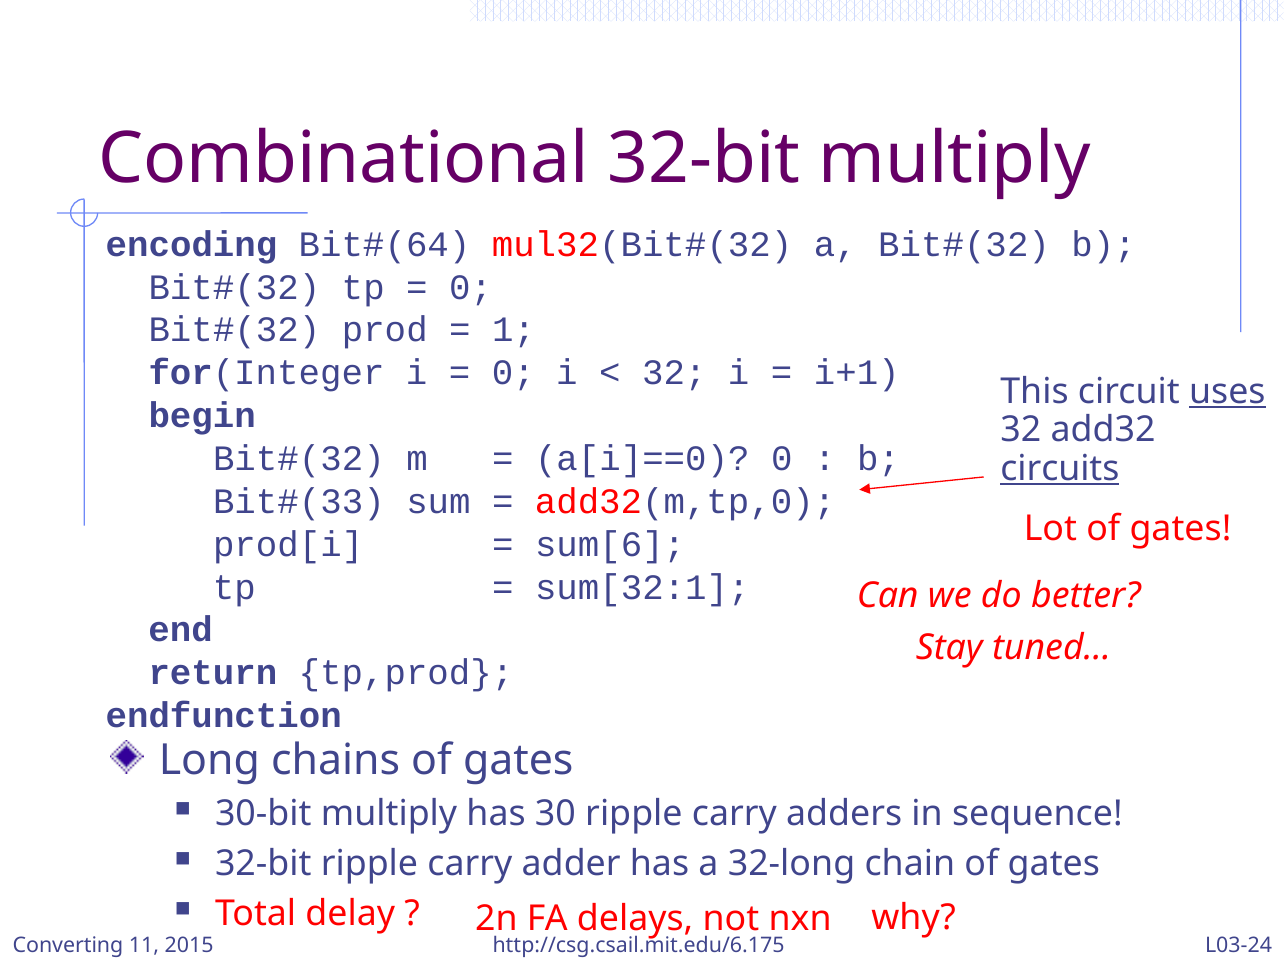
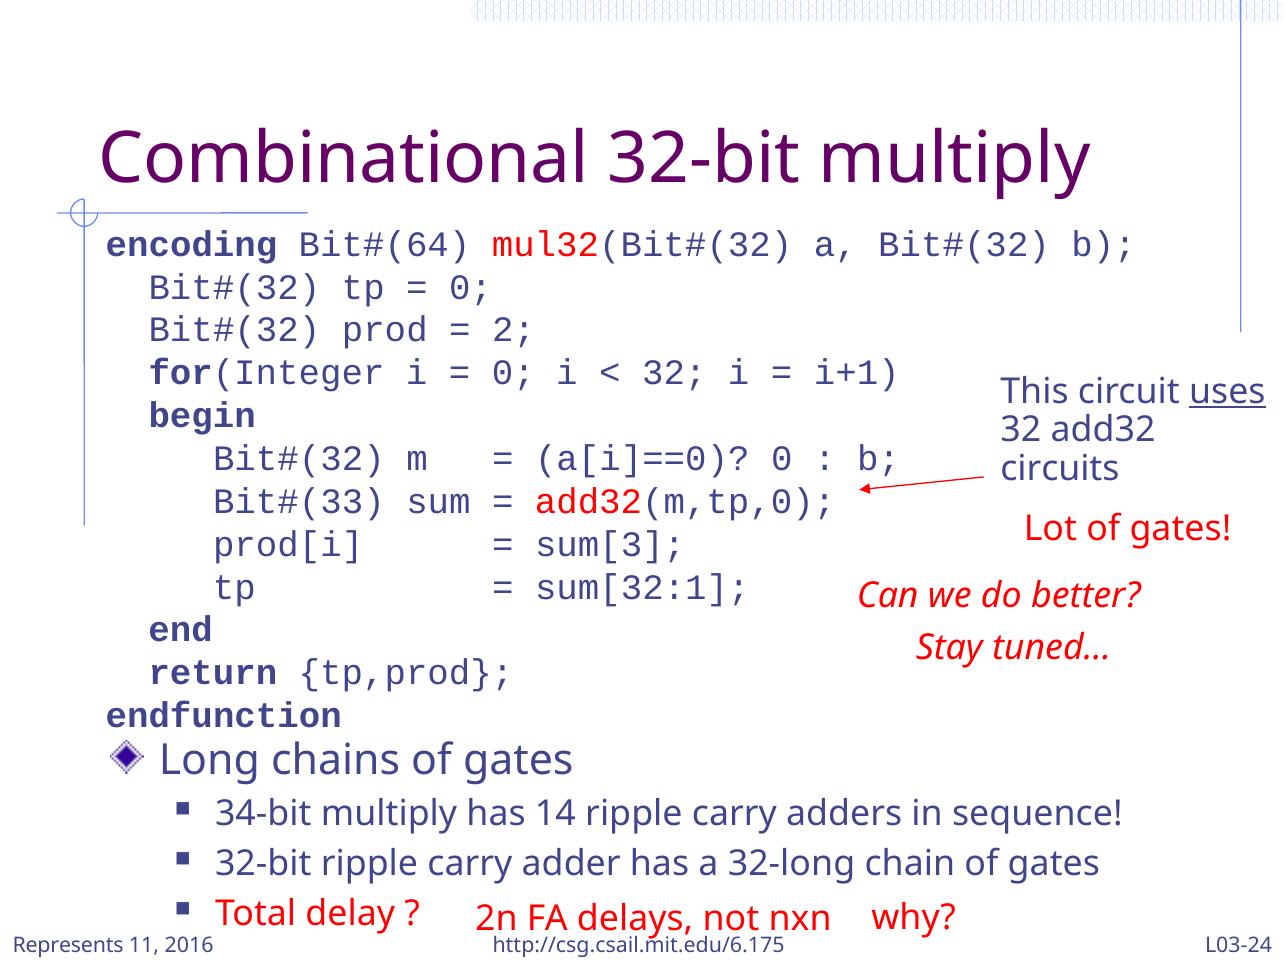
1: 1 -> 2 (513, 330)
circuits underline: present -> none (1060, 469)
sum[6: sum[6 -> sum[3 (610, 544)
30-bit: 30-bit -> 34-bit (263, 813)
30: 30 -> 14 (555, 813)
Converting: Converting -> Represents (68, 945)
2015: 2015 -> 2016 (189, 945)
